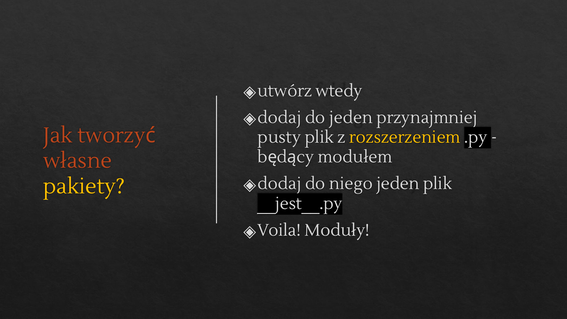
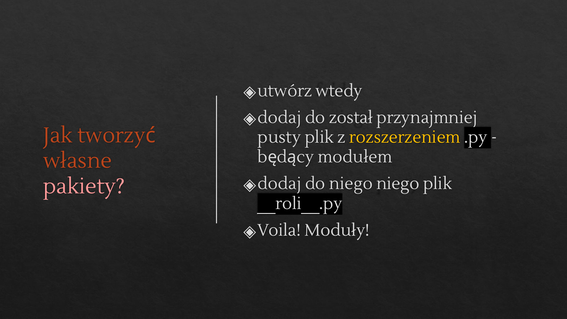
do jeden: jeden -> został (351, 118)
niego jeden: jeden -> niego (398, 184)
pakiety colour: yellow -> pink (84, 186)
__jest__.py: __jest__.py -> __roli__.py (300, 204)
